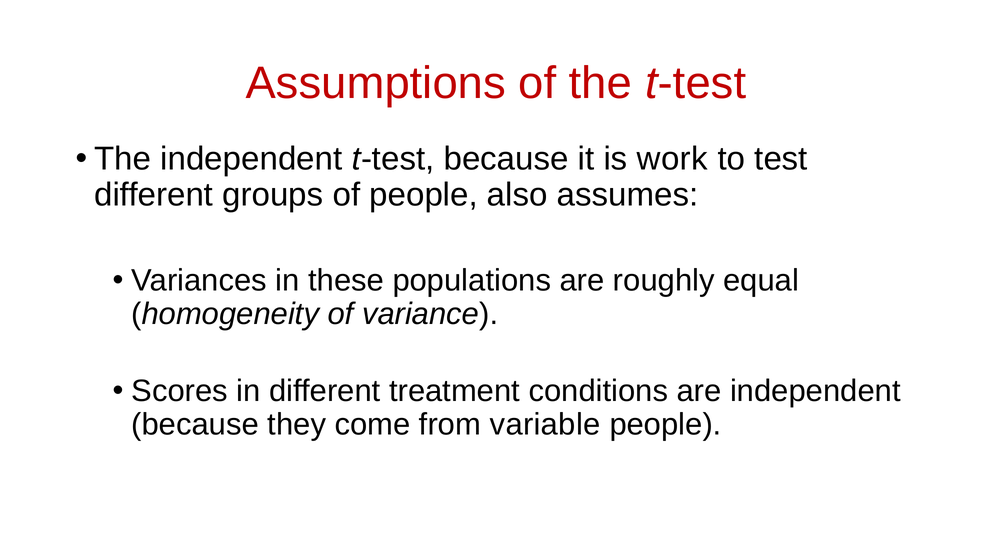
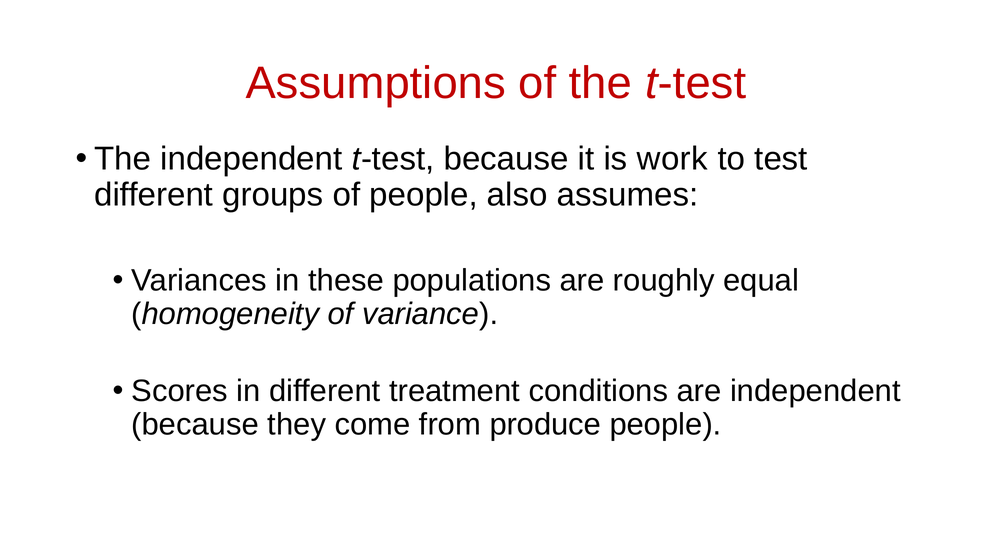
variable: variable -> produce (545, 425)
